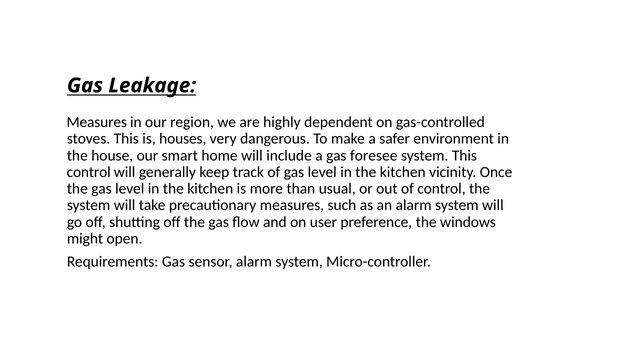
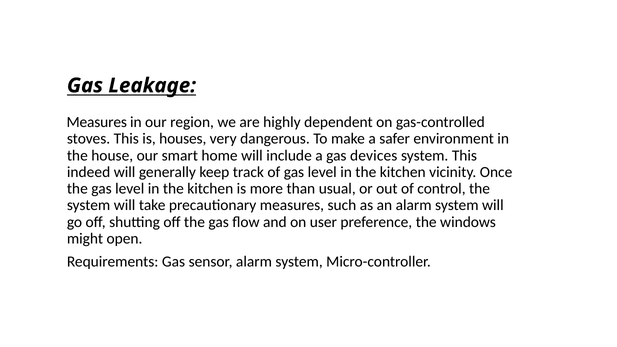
foresee: foresee -> devices (374, 155)
control: control -> indeed (89, 172)
